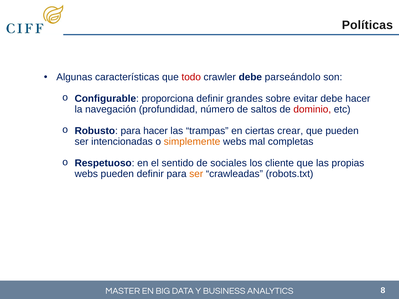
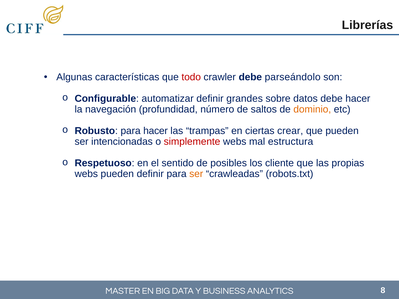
Políticas: Políticas -> Librerías (367, 25)
proporciona: proporciona -> automatizar (168, 99)
evitar: evitar -> datos (306, 99)
dominio colour: red -> orange (312, 109)
simplemente colour: orange -> red (192, 142)
completas: completas -> estructura (291, 142)
sociales: sociales -> posibles (229, 163)
